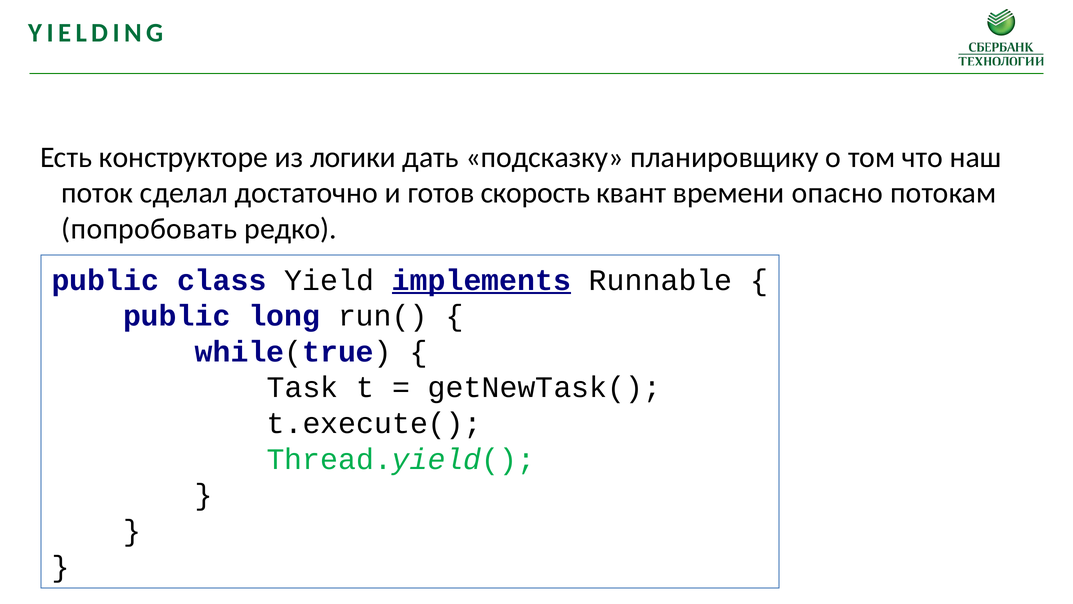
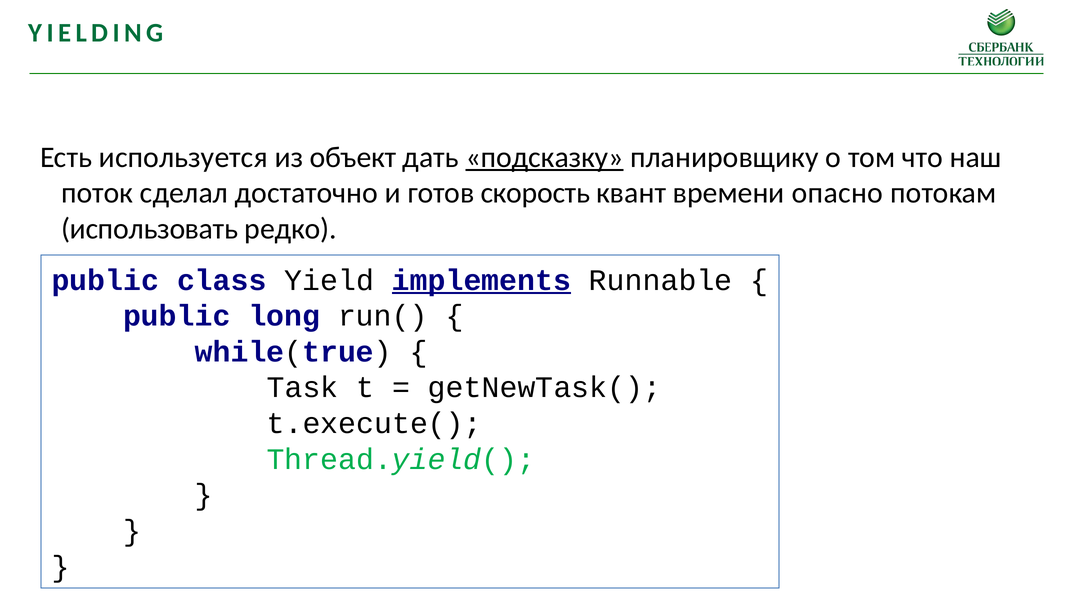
конструкторе: конструкторе -> используется (183, 157)
логики: логики -> объект (353, 157)
подсказку underline: none -> present (545, 157)
попробовать: попробовать -> использовать (150, 229)
